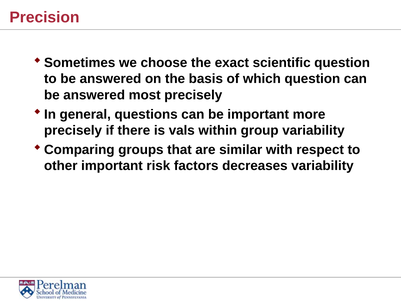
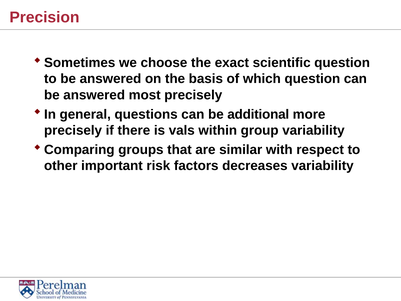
be important: important -> additional (258, 114)
